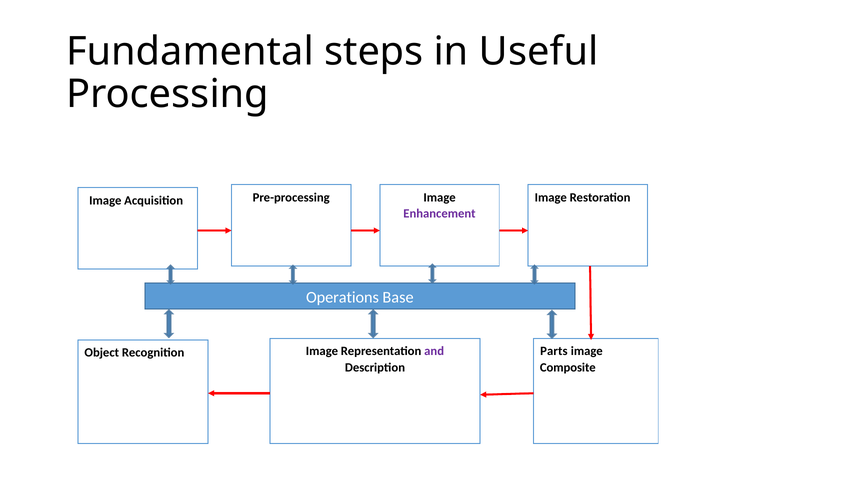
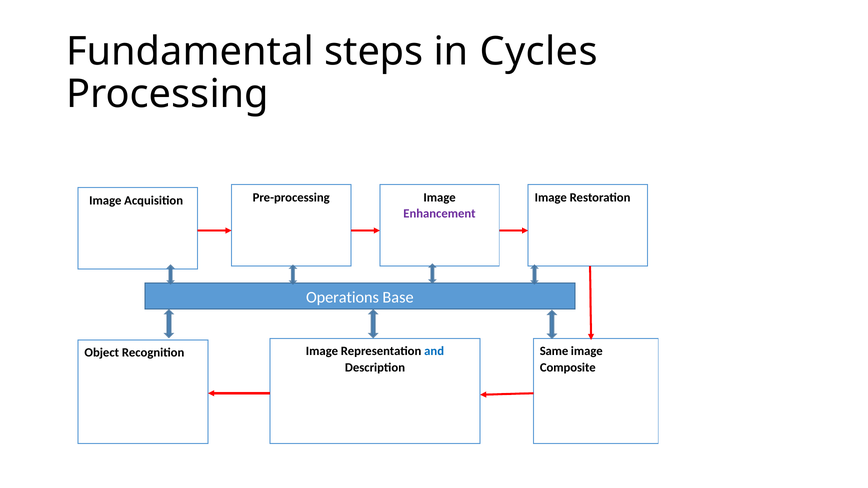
Useful: Useful -> Cycles (539, 51)
and colour: purple -> blue (434, 351)
Parts: Parts -> Same (554, 351)
